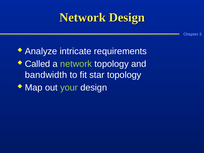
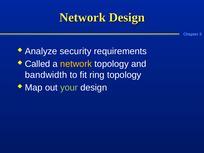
intricate: intricate -> security (76, 51)
network colour: light green -> yellow (76, 64)
star: star -> ring (97, 75)
